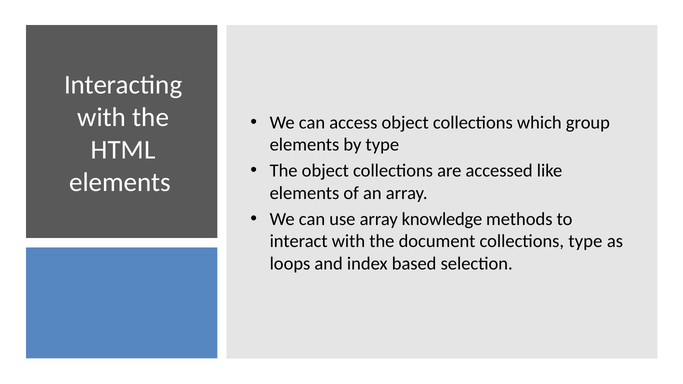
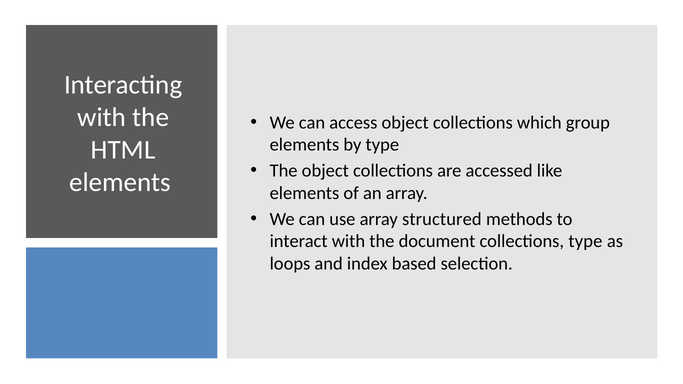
knowledge: knowledge -> structured (442, 219)
